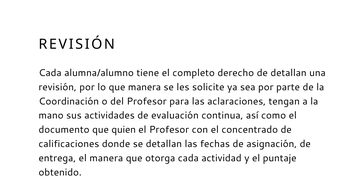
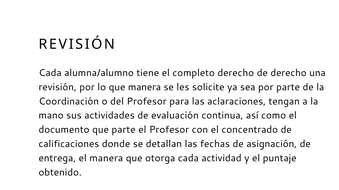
de detallan: detallan -> derecho (289, 73)
que quien: quien -> parte (124, 130)
